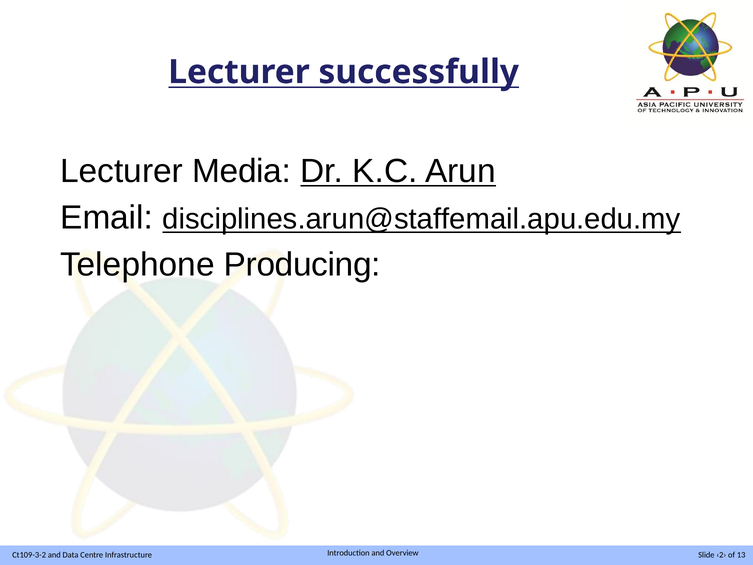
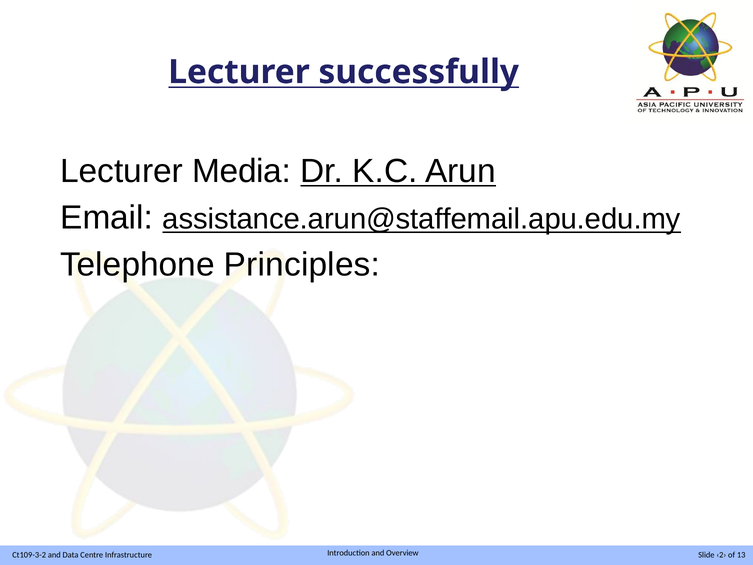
disciplines.arun@staffemail.apu.edu.my: disciplines.arun@staffemail.apu.edu.my -> assistance.arun@staffemail.apu.edu.my (421, 219)
Producing: Producing -> Principles (302, 265)
